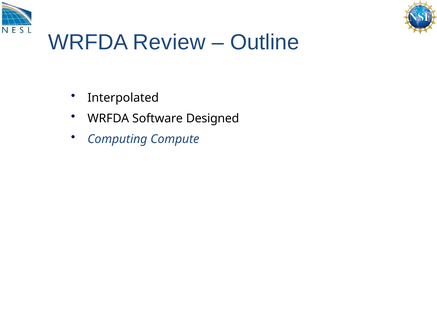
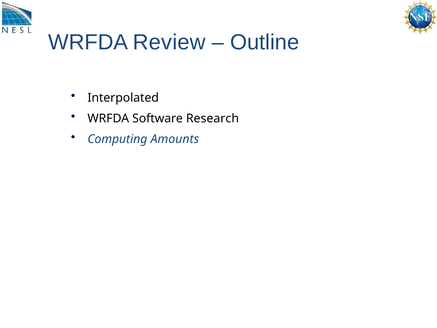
Designed: Designed -> Research (212, 118)
Compute: Compute -> Amounts (175, 139)
